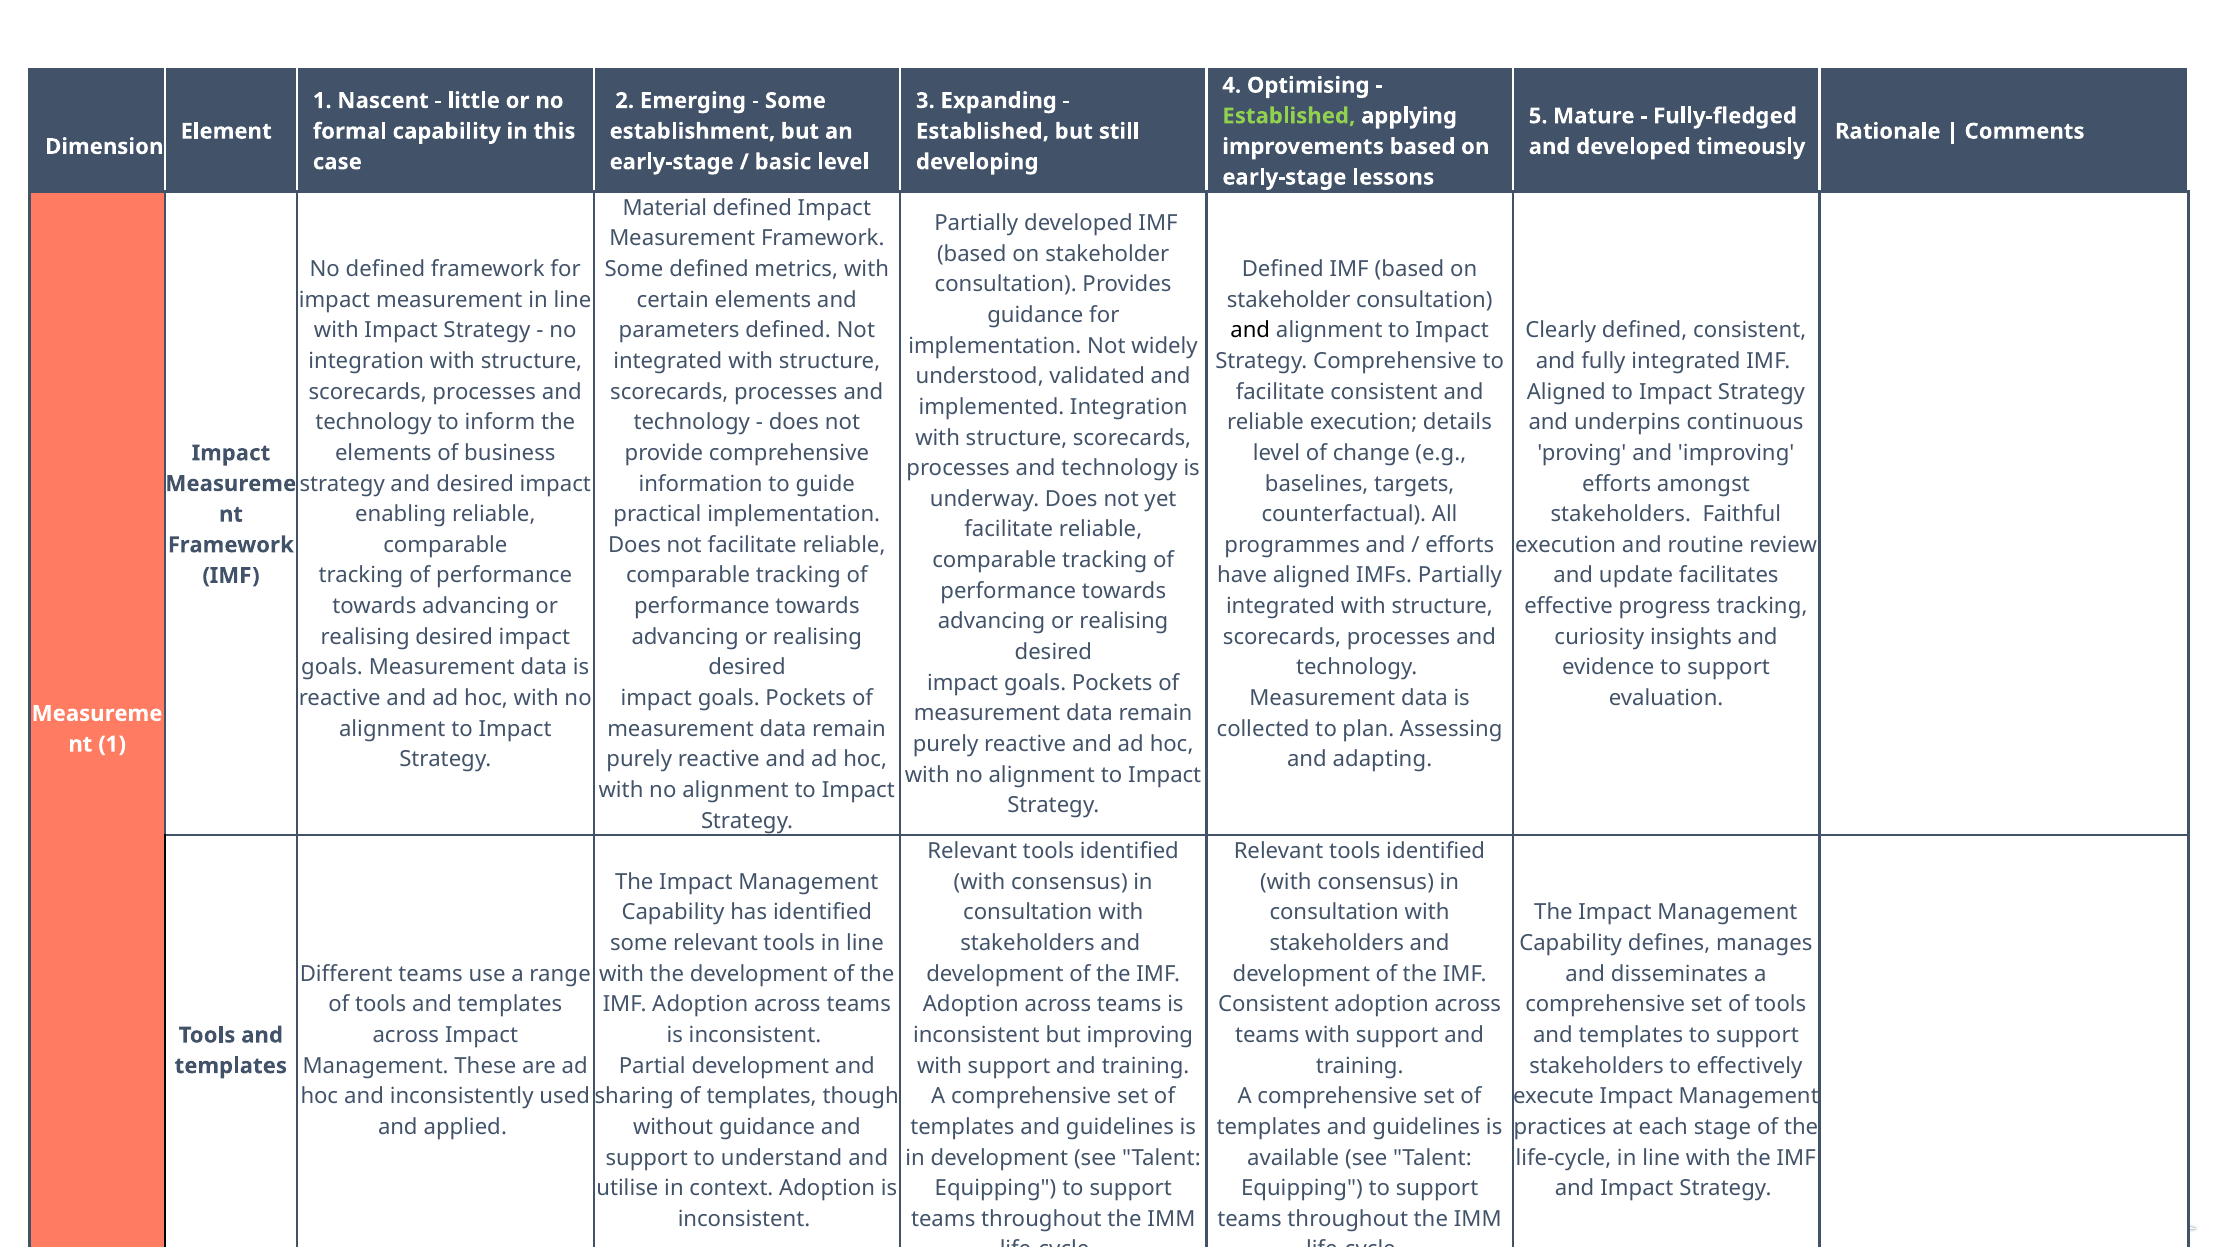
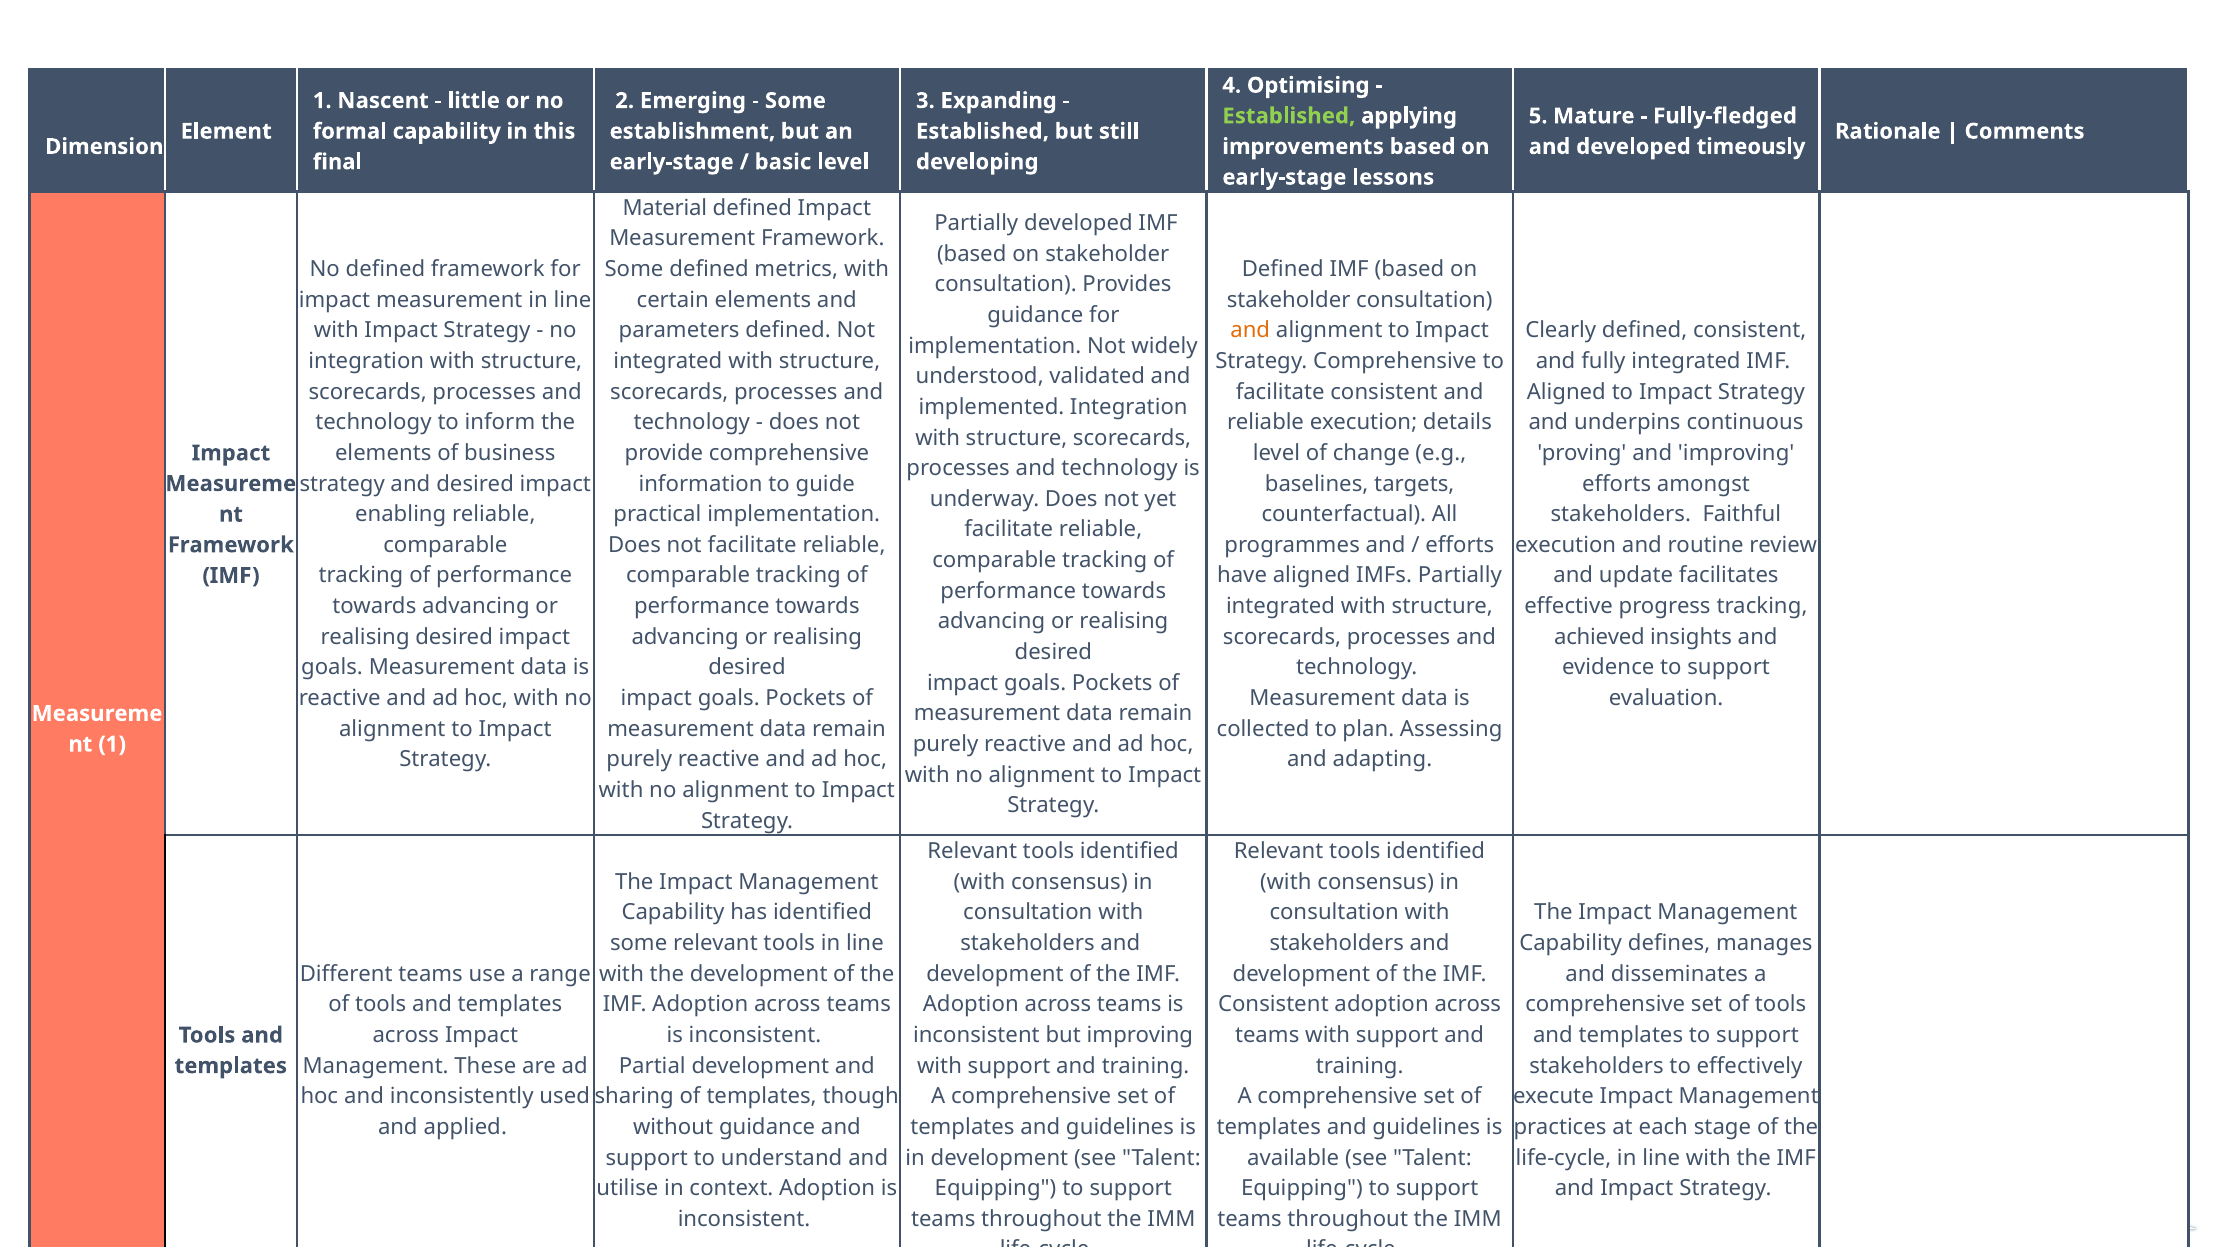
case: case -> final (337, 162)
and colour: black -> orange (1250, 331)
curiosity: curiosity -> achieved (1599, 637)
